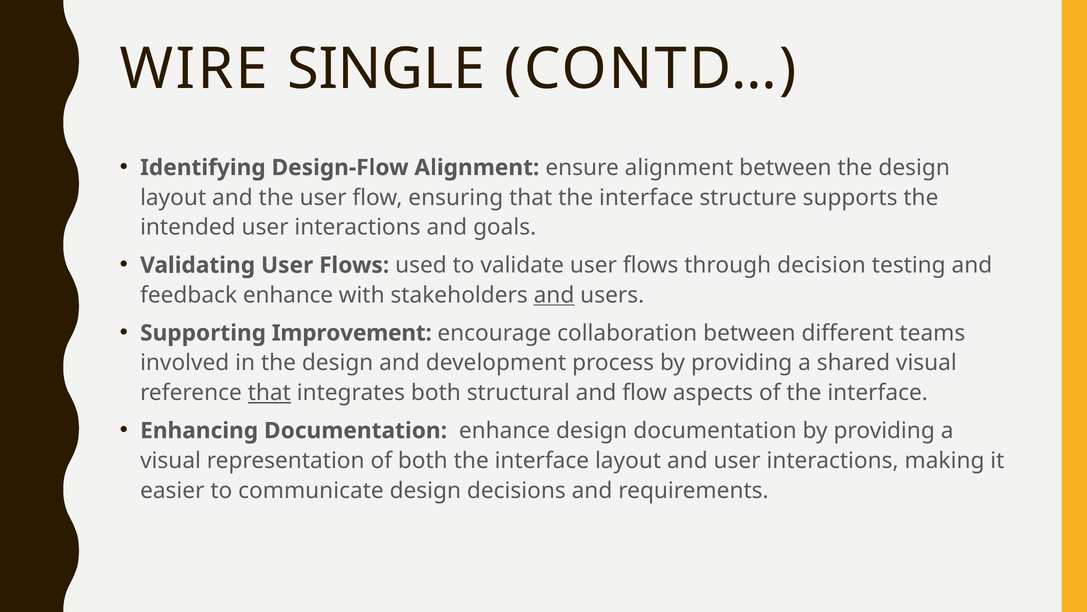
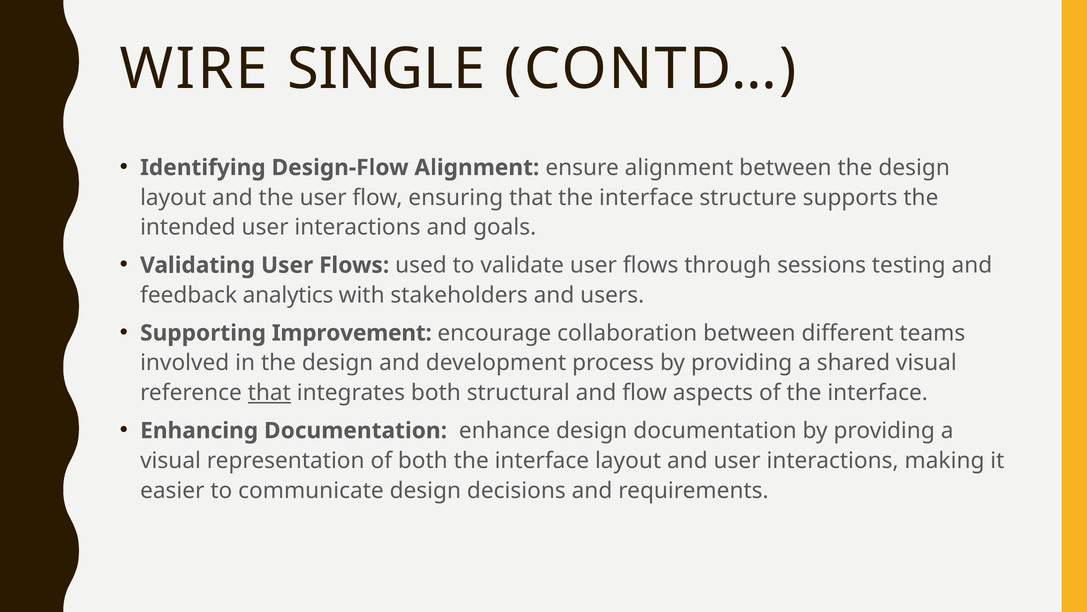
decision: decision -> sessions (822, 265)
feedback enhance: enhance -> analytics (288, 295)
and underline: present -> none (554, 295)
